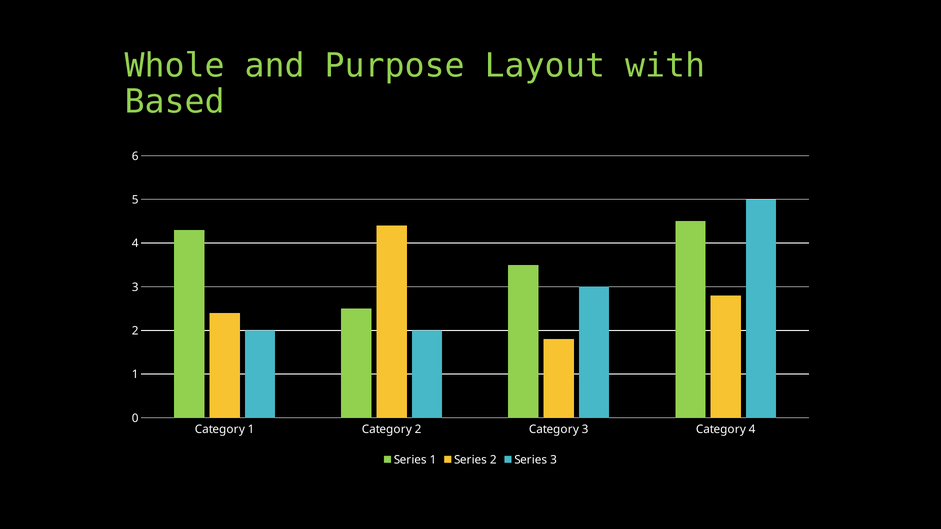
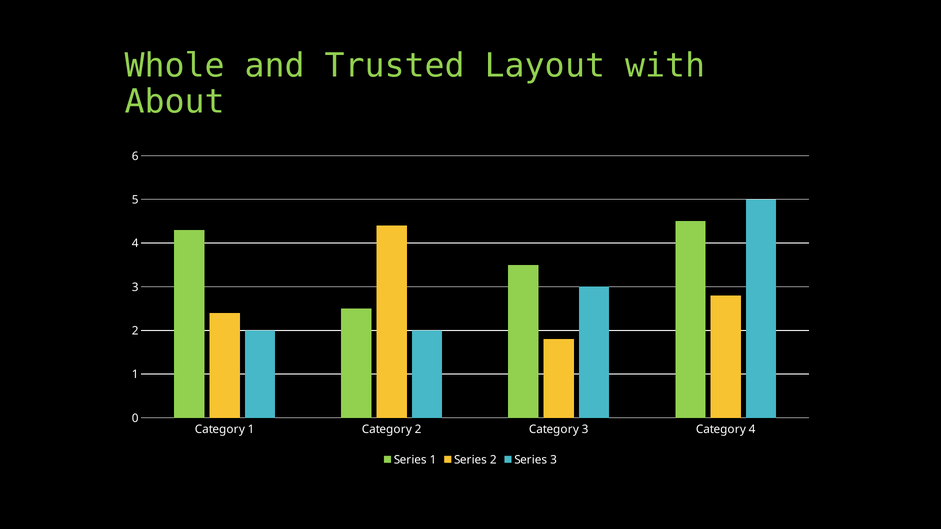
Purpose: Purpose -> Trusted (395, 66)
Based: Based -> About (175, 102)
